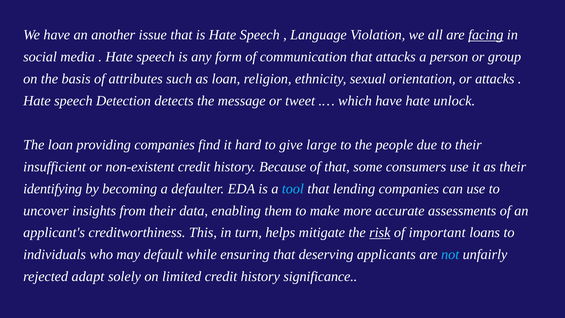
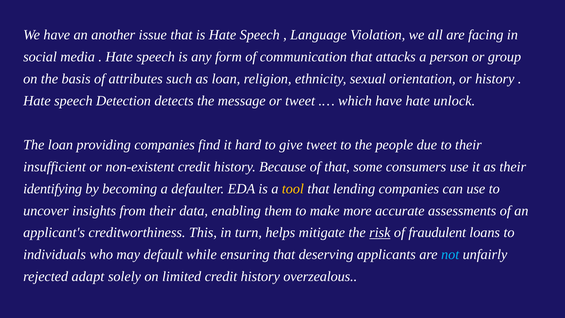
facing underline: present -> none (486, 35)
or attacks: attacks -> history (495, 79)
give large: large -> tweet (321, 145)
tool colour: light blue -> yellow (293, 189)
important: important -> fraudulent (437, 233)
significance: significance -> overzealous (320, 276)
